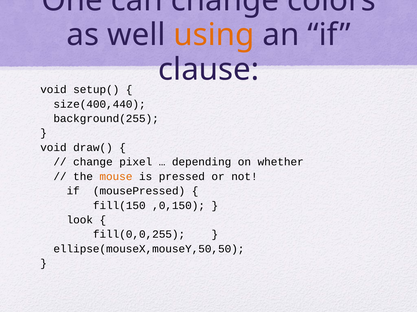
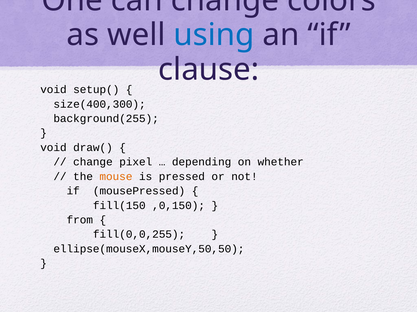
using colour: orange -> blue (214, 35)
size(400,440: size(400,440 -> size(400,300 (100, 104)
look: look -> from (80, 220)
